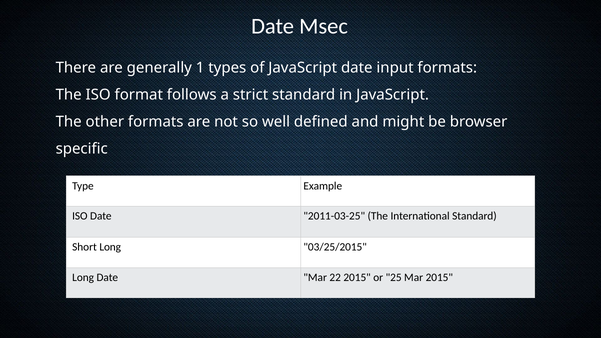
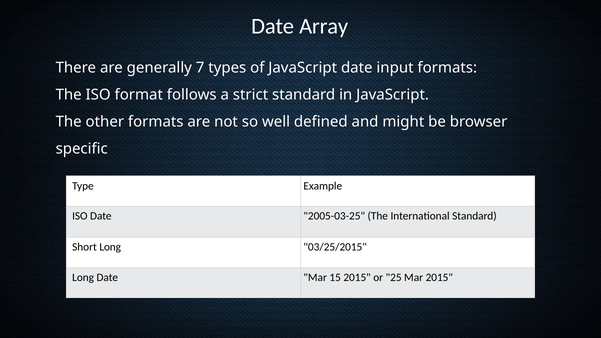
Msec: Msec -> Array (324, 27)
1: 1 -> 7 (200, 68)
2011-03-25: 2011-03-25 -> 2005-03-25 (334, 216)
22: 22 -> 15 (335, 278)
